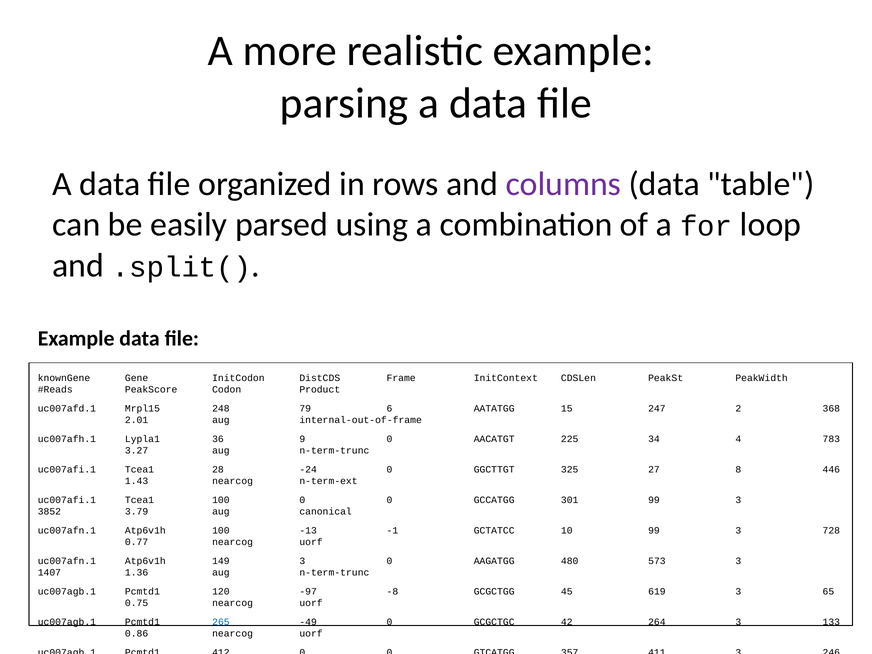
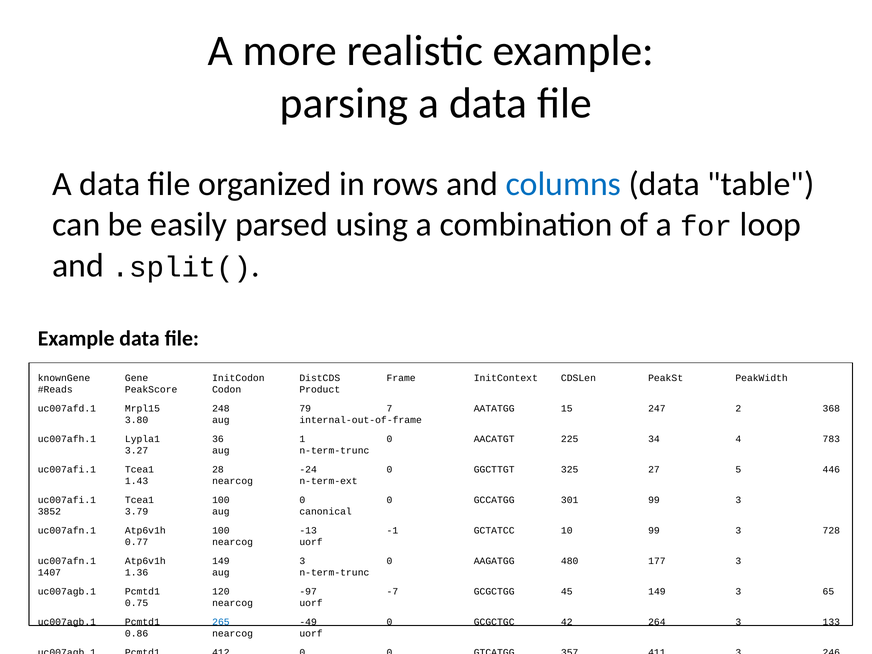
columns colour: purple -> blue (563, 184)
6: 6 -> 7 (390, 408)
2.01: 2.01 -> 3.80 (137, 420)
36 9: 9 -> 1 (302, 439)
8: 8 -> 5 (738, 469)
573: 573 -> 177 (657, 561)
-8: -8 -> -7 (392, 591)
45 619: 619 -> 149 (657, 591)
